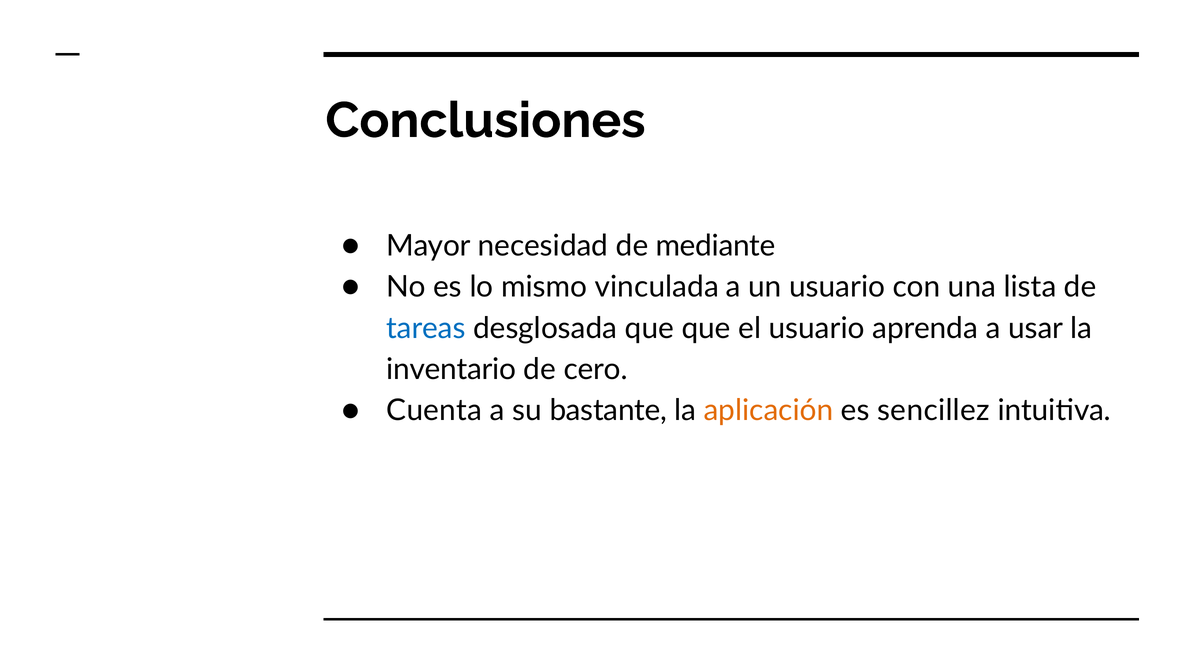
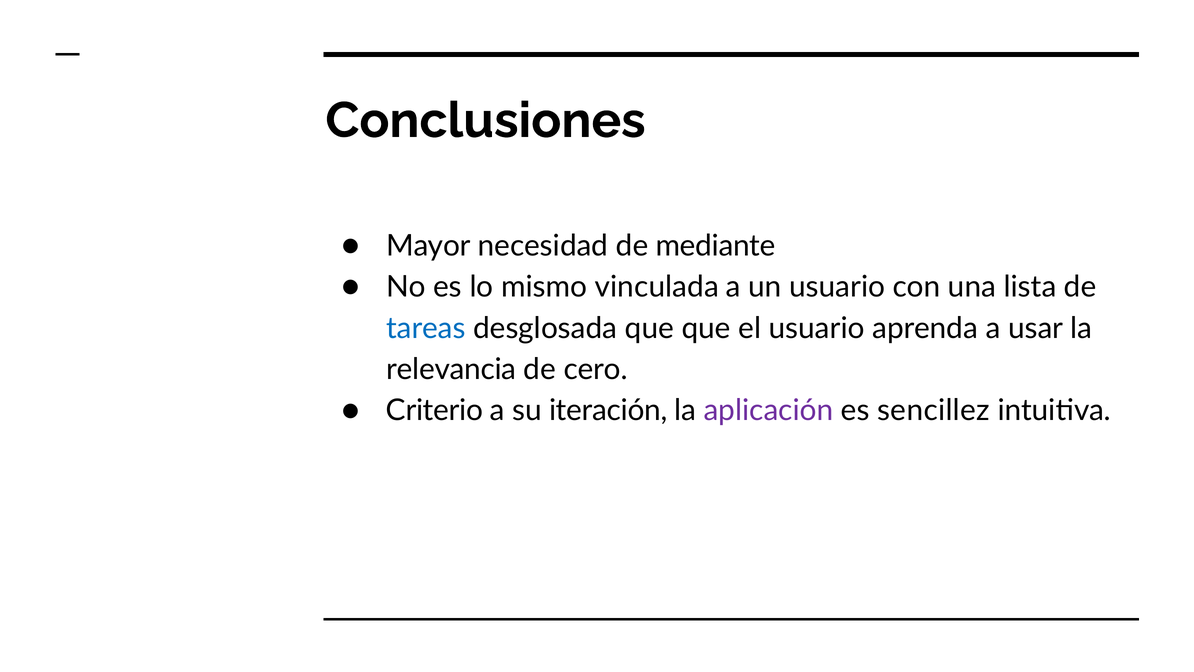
inventario: inventario -> relevancia (451, 369)
Cuenta: Cuenta -> Criterio (435, 410)
bastante: bastante -> iteración (608, 410)
aplicación colour: orange -> purple (768, 410)
